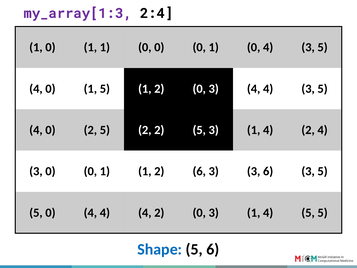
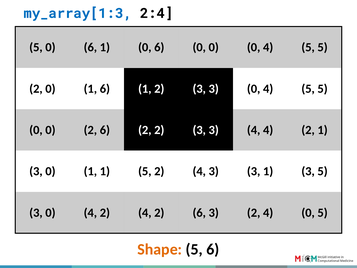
my_array[1:3 colour: purple -> blue (78, 13)
1: 1 -> 5 (36, 47)
1: 1 -> 6 (90, 47)
1 0 0: 0 -> 6 (159, 47)
1: 1 -> 0 (214, 47)
3: 3 -> 5 (308, 47)
4: 4 -> 2 (36, 89)
1 5: 5 -> 6 (105, 89)
1 2 0: 0 -> 3 (199, 89)
4: 4 -> 0 (254, 89)
3: 3 -> 5 (308, 89)
4: 4 -> 0 (36, 130)
0 2 5: 5 -> 6 (105, 130)
2 2 5: 5 -> 3 (199, 130)
1: 1 -> 4 (254, 130)
2 4: 4 -> 1 (323, 130)
3 0 0: 0 -> 1 (90, 171)
1: 1 -> 5 (145, 171)
6: 6 -> 4 (199, 171)
3 6: 6 -> 1 (268, 171)
5: 5 -> 3 (36, 212)
0 4 4: 4 -> 2 (105, 212)
4 2 0: 0 -> 6 (199, 212)
1: 1 -> 2 (254, 212)
4 5: 5 -> 0 (308, 212)
Shape colour: blue -> orange (160, 249)
